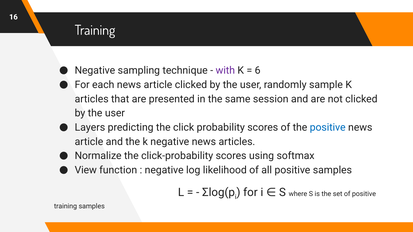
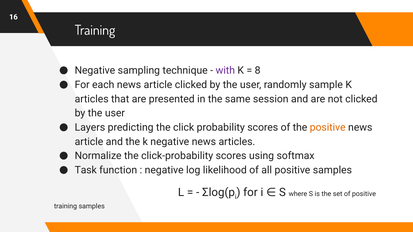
6: 6 -> 8 (258, 71)
positive colour: blue -> orange (328, 128)
View: View -> Task (86, 170)
